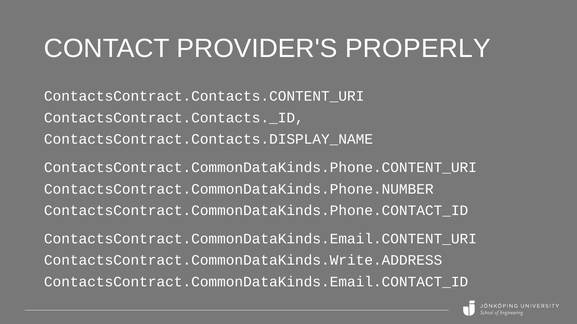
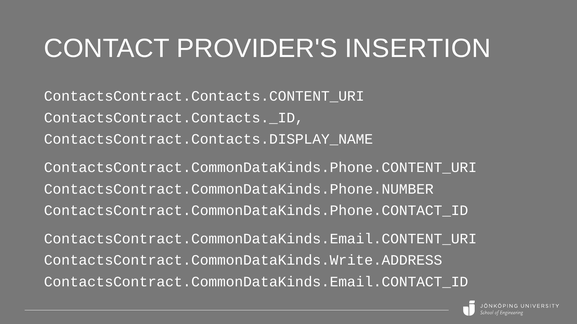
PROPERLY: PROPERLY -> INSERTION (418, 48)
